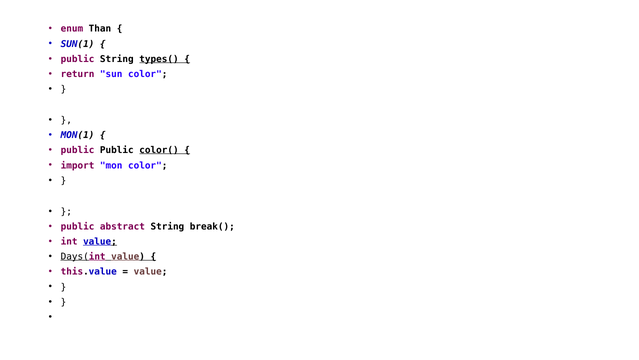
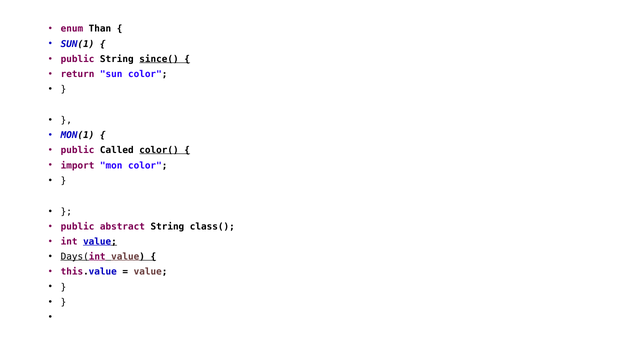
types(: types( -> since( (159, 59)
public Public: Public -> Called (117, 150)
break(: break( -> class( (212, 226)
